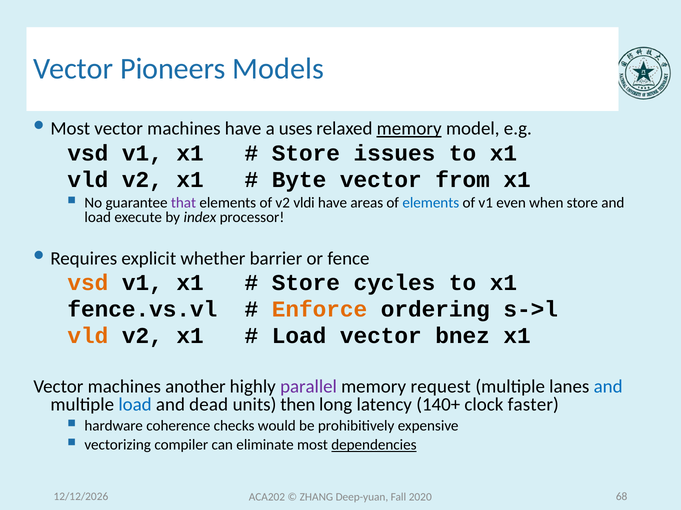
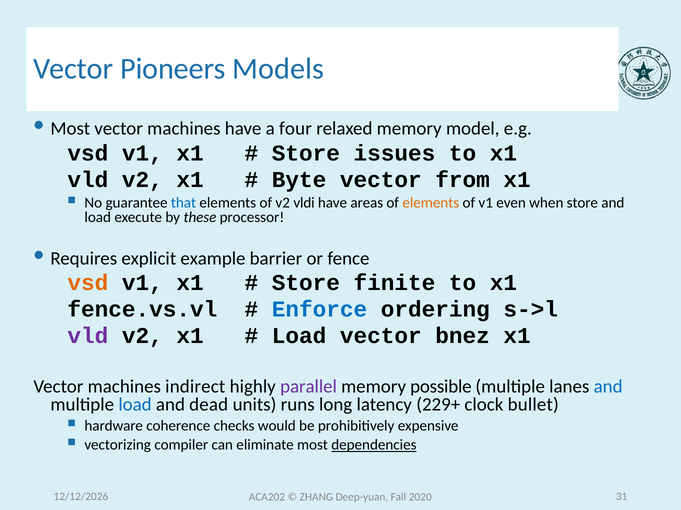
uses: uses -> four (295, 129)
memory underline: present -> none (409, 129)
that colour: purple -> blue (183, 203)
elements colour: blue -> orange (431, 203)
index: index -> these (200, 218)
whether: whether -> example (213, 259)
cycles: cycles -> finite (394, 283)
Enforce colour: orange -> blue (320, 310)
vld colour: orange -> purple (88, 336)
another: another -> indirect (195, 387)
request: request -> possible (441, 387)
then: then -> runs (298, 405)
140+: 140+ -> 229+ (438, 405)
faster: faster -> bullet (533, 405)
68: 68 -> 31 (622, 497)
